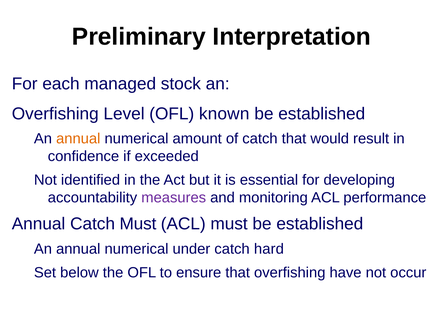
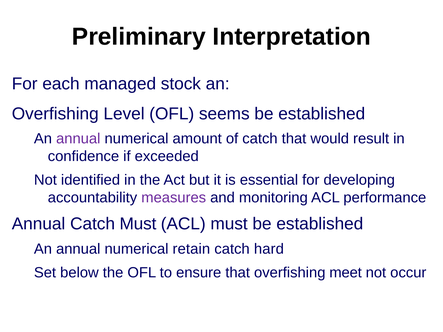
known: known -> seems (224, 114)
annual colour: orange -> purple (78, 139)
under: under -> retain (191, 249)
have: have -> meet (346, 273)
